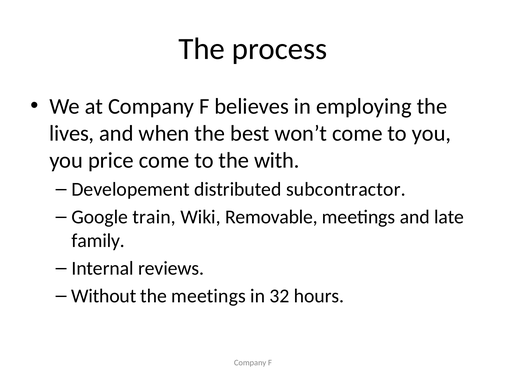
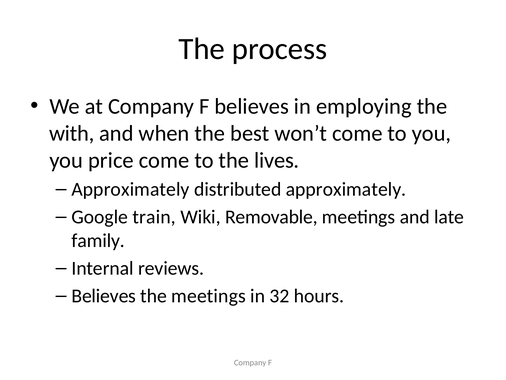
lives: lives -> with (72, 133)
with: with -> lives (277, 160)
Developement: Developement -> Approximately (131, 189)
distributed subcontractor: subcontractor -> approximately (346, 189)
Without: Without -> Believes (104, 296)
